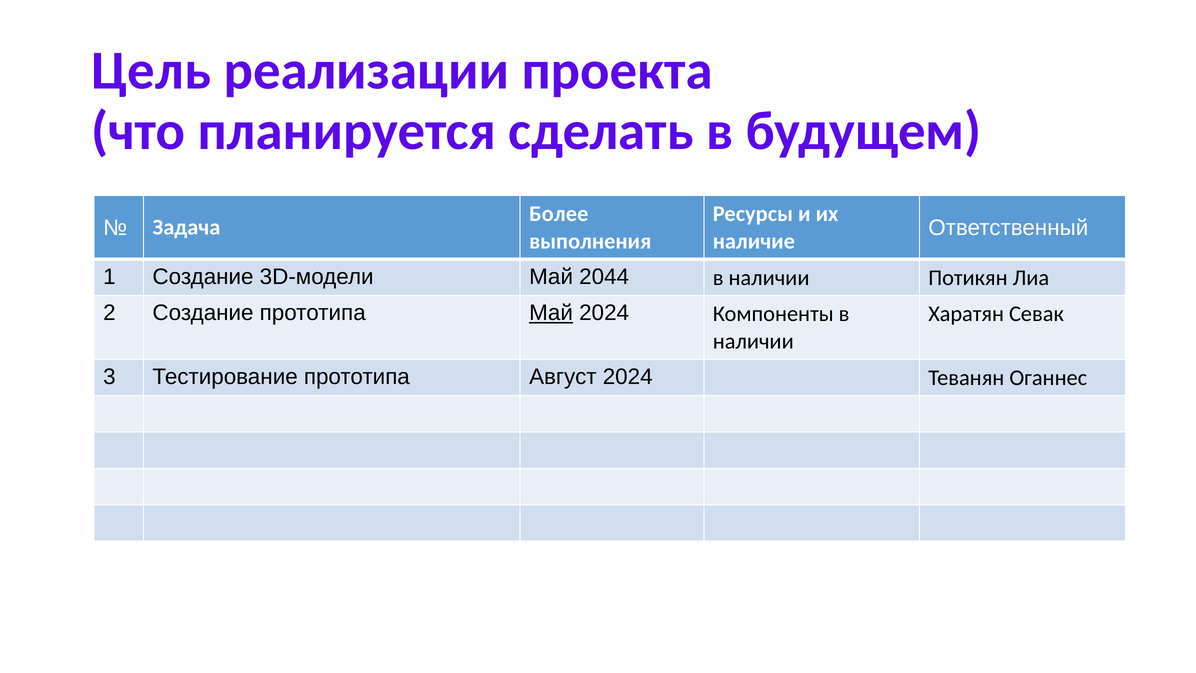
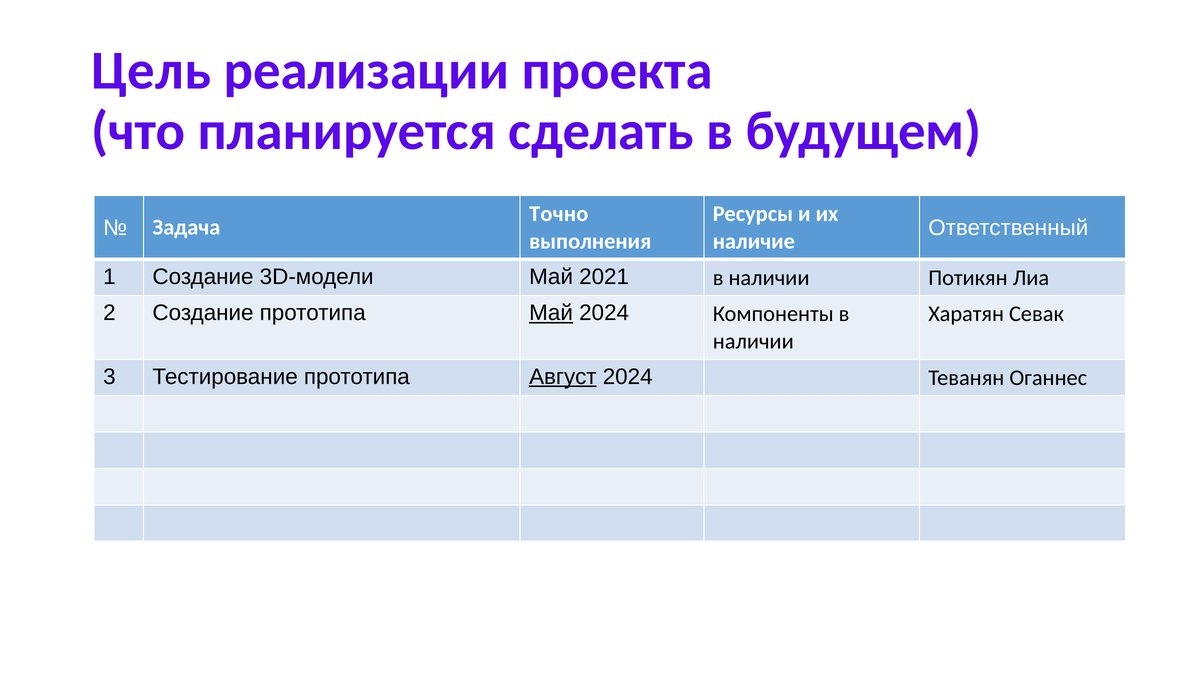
Более: Более -> Точно (559, 214)
2044: 2044 -> 2021 (604, 276)
Август underline: none -> present (563, 377)
